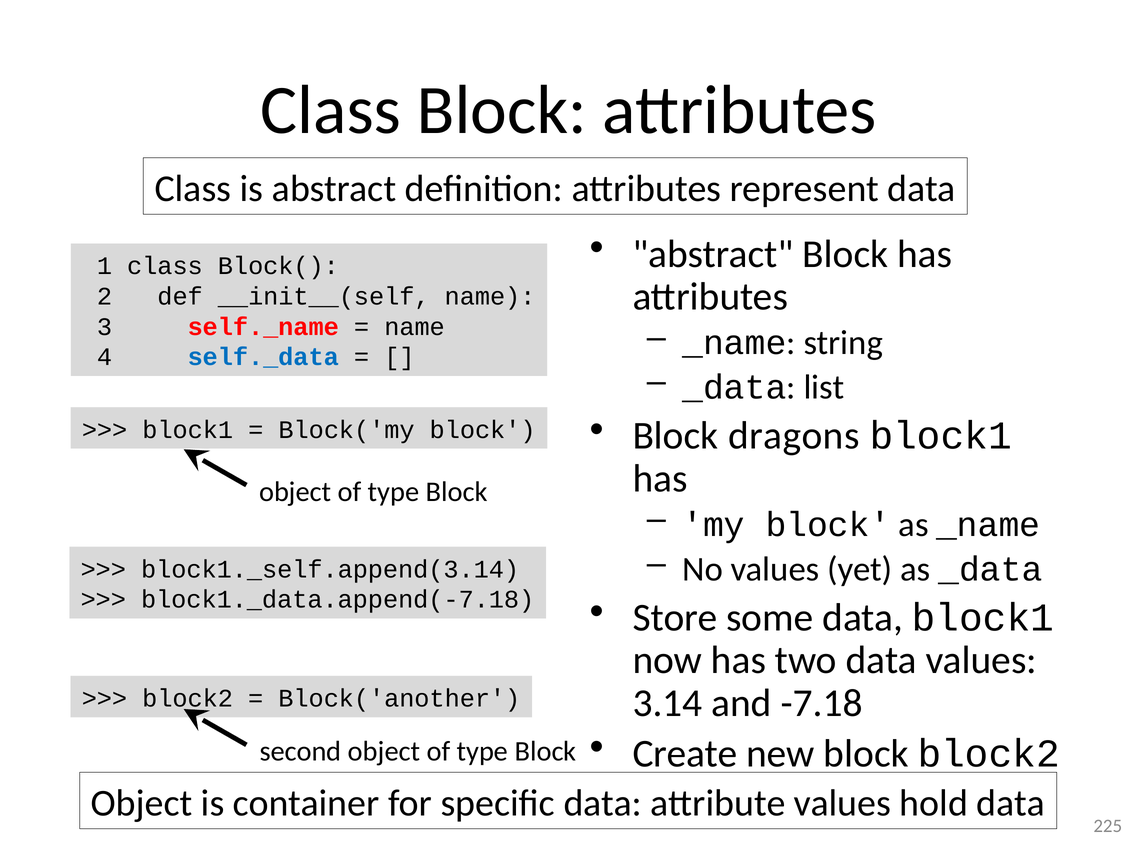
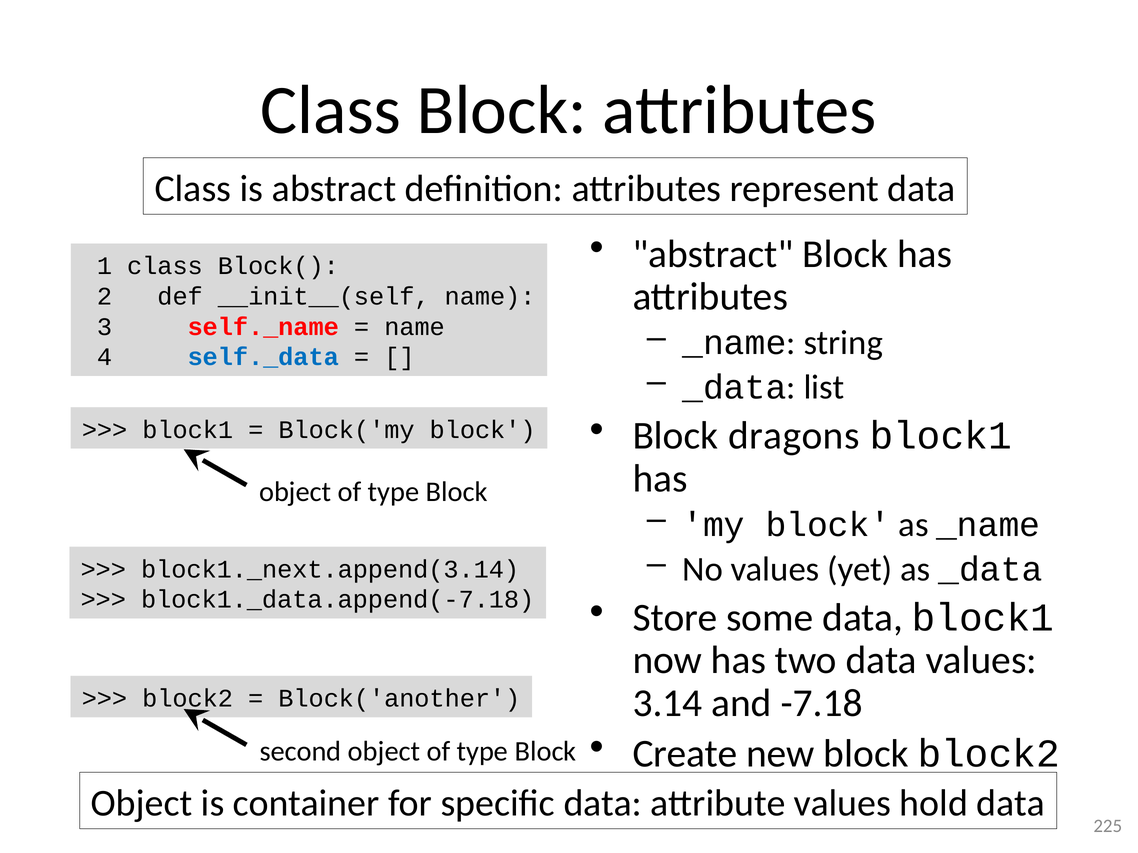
block1._self.append(3.14: block1._self.append(3.14 -> block1._next.append(3.14 (330, 570)
